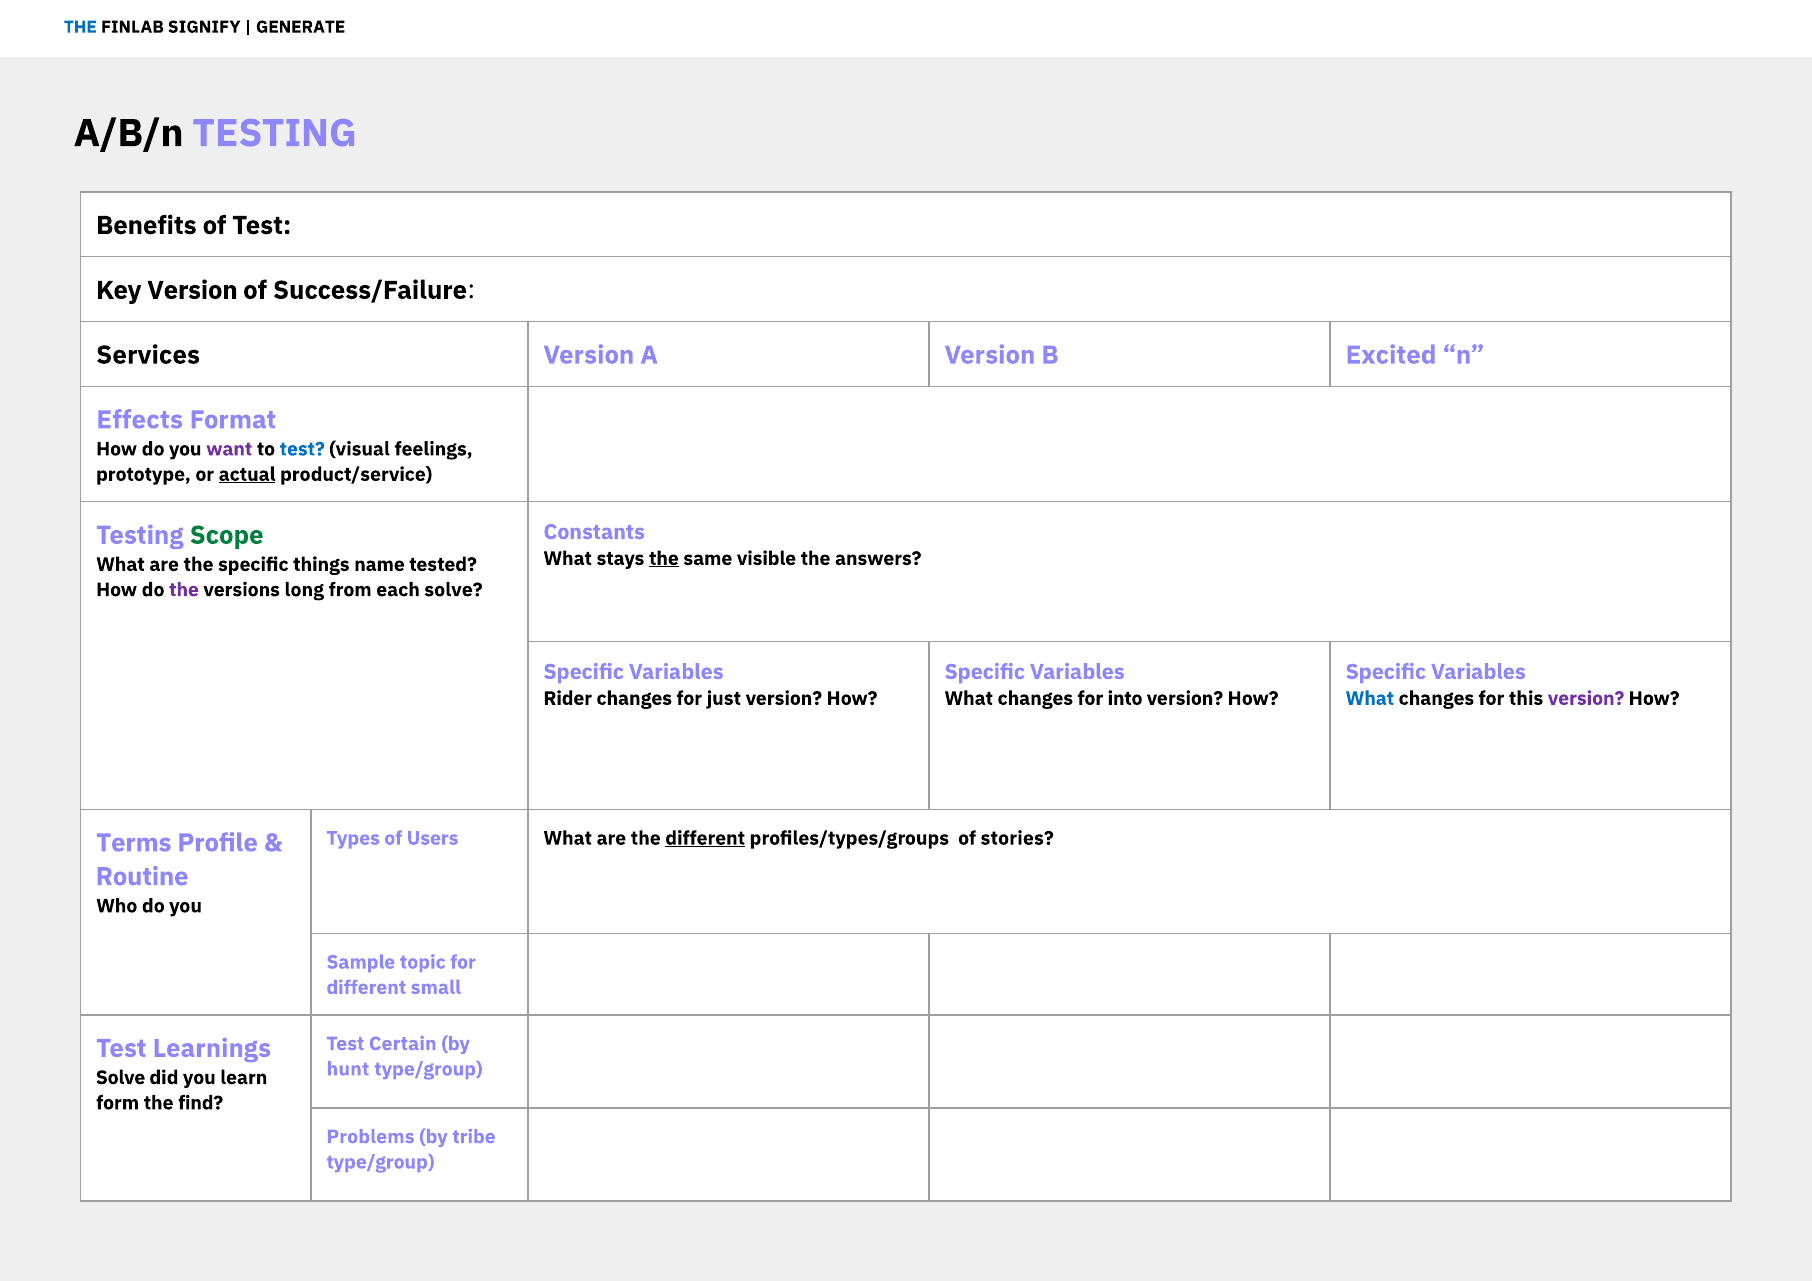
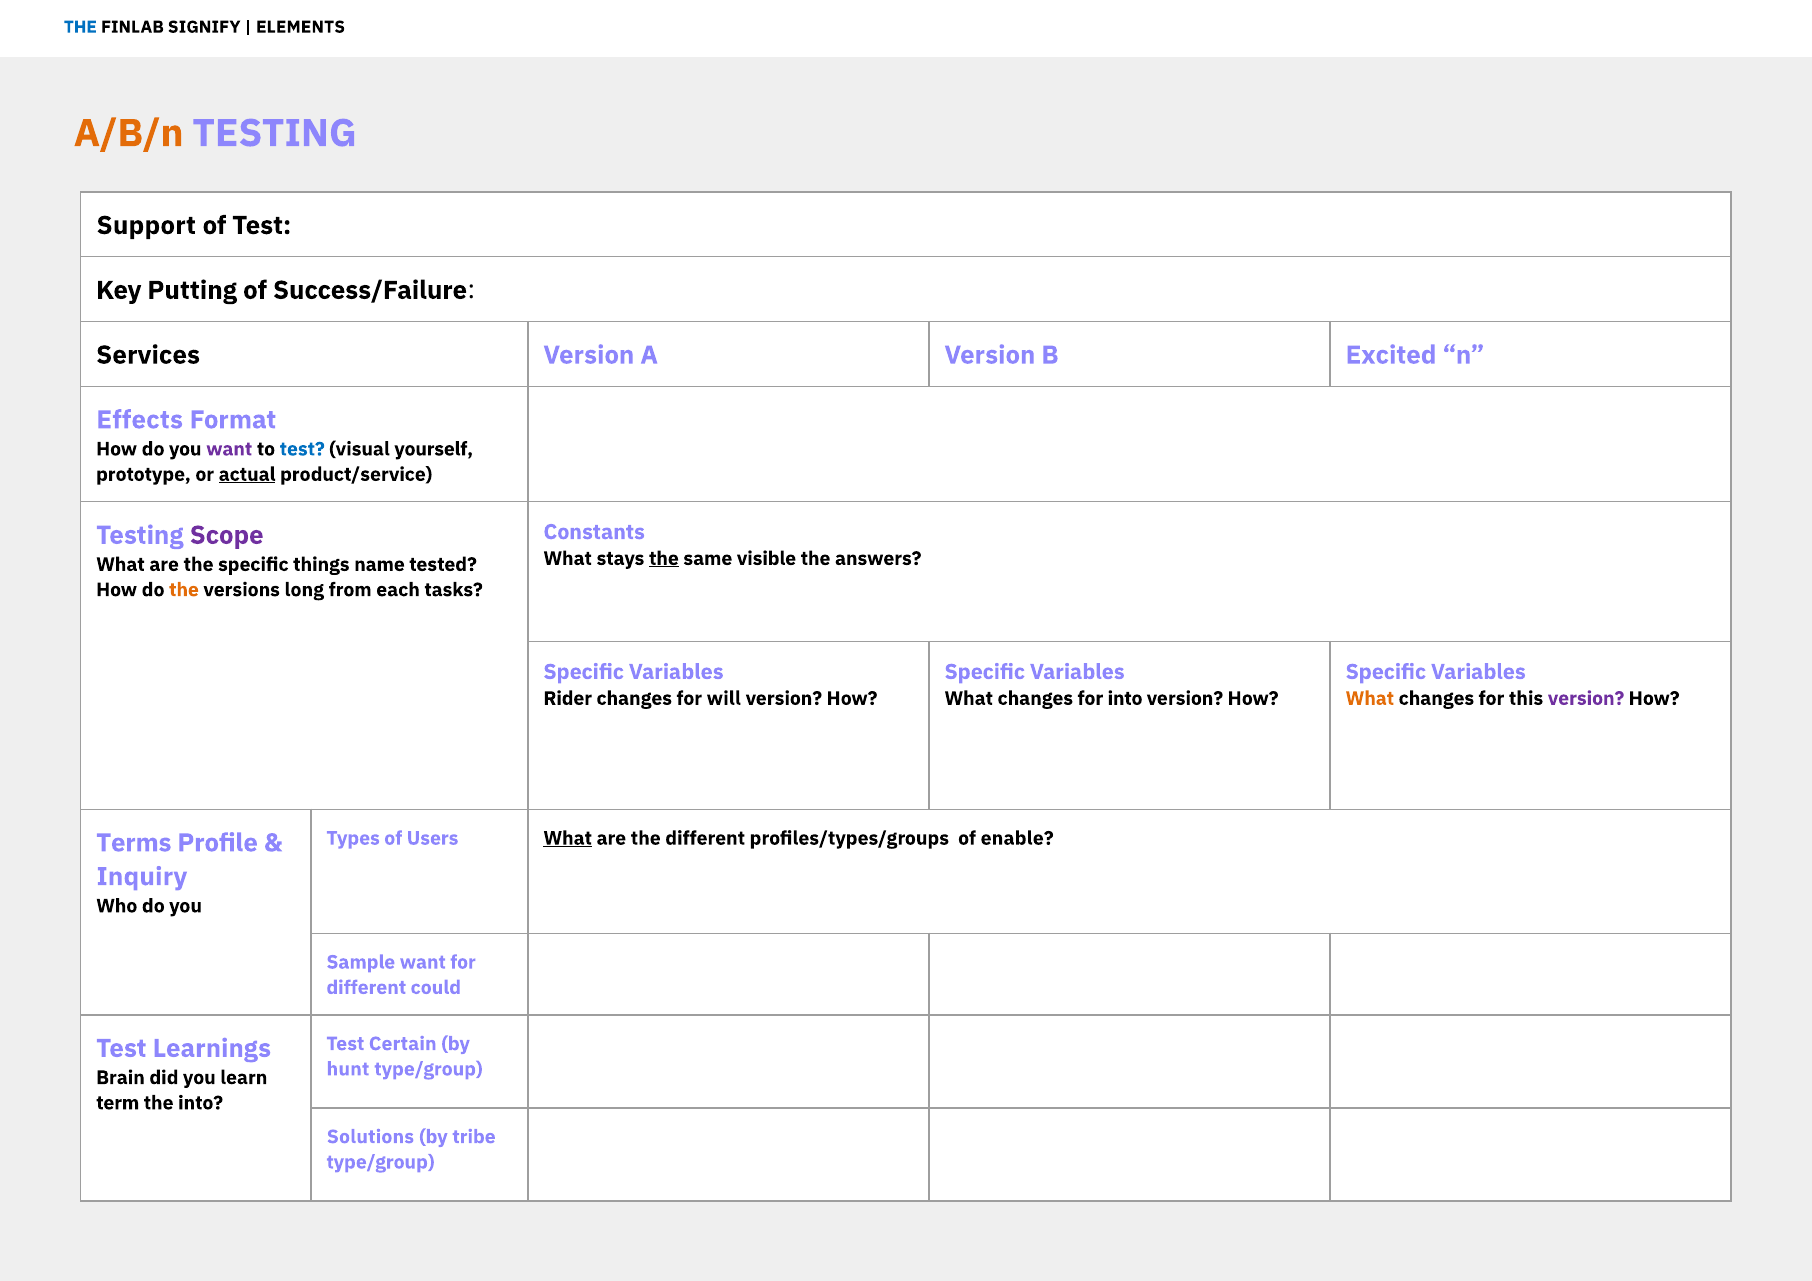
GENERATE: GENERATE -> ELEMENTS (301, 27)
A/B/n colour: black -> orange (129, 133)
Benefits: Benefits -> Support (146, 226)
Key Version: Version -> Putting (192, 290)
feelings: feelings -> yourself (434, 449)
Scope colour: green -> purple (227, 535)
the colour: purple -> orange (184, 590)
each solve: solve -> tasks (454, 590)
just: just -> will (724, 699)
What colour: blue -> orange (1370, 699)
What underline: none -> present (568, 838)
different underline: present -> none (705, 838)
stories: stories -> enable (1017, 838)
Routine: Routine -> Inquiry (142, 877)
Sample topic: topic -> want (423, 962)
small: small -> could (436, 988)
Solve: Solve -> Brain (120, 1078)
form: form -> term (118, 1103)
the find: find -> into (201, 1103)
Problems: Problems -> Solutions (370, 1137)
